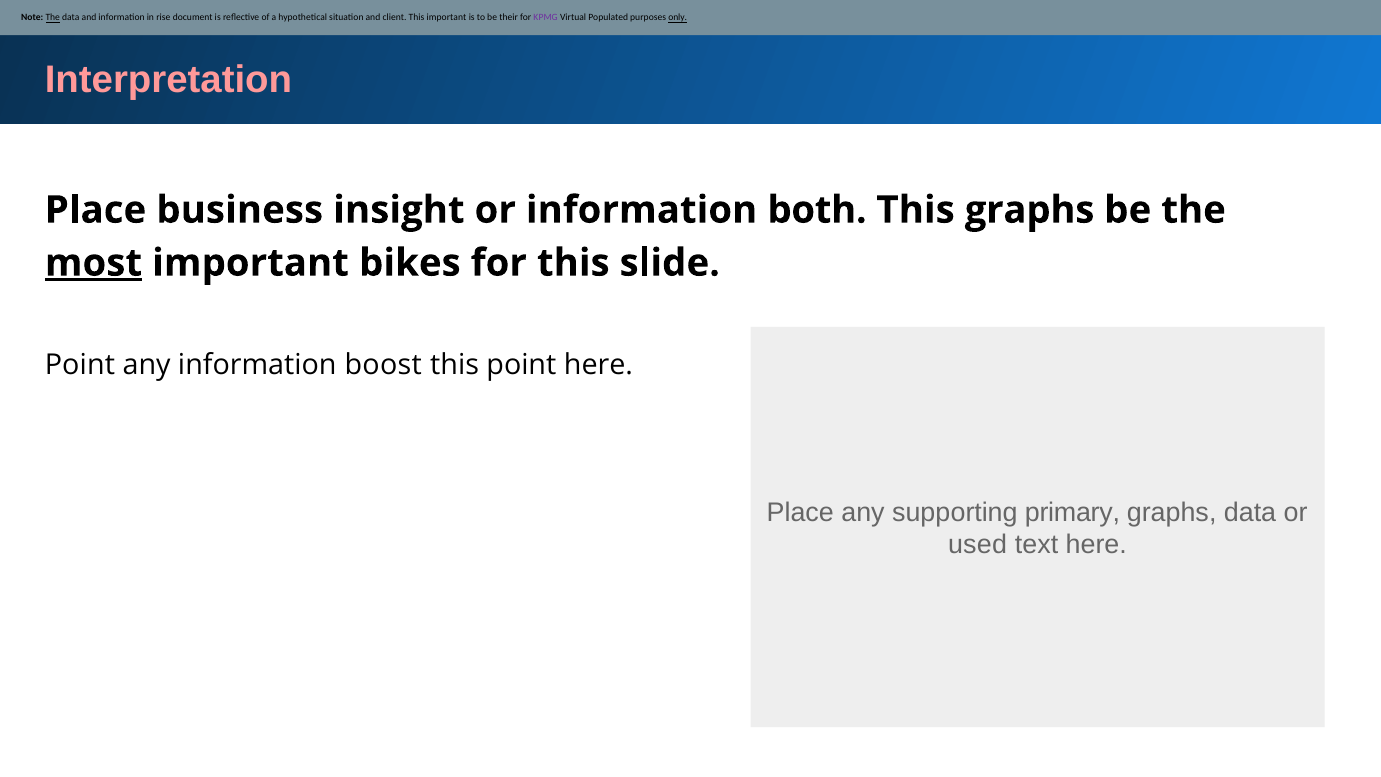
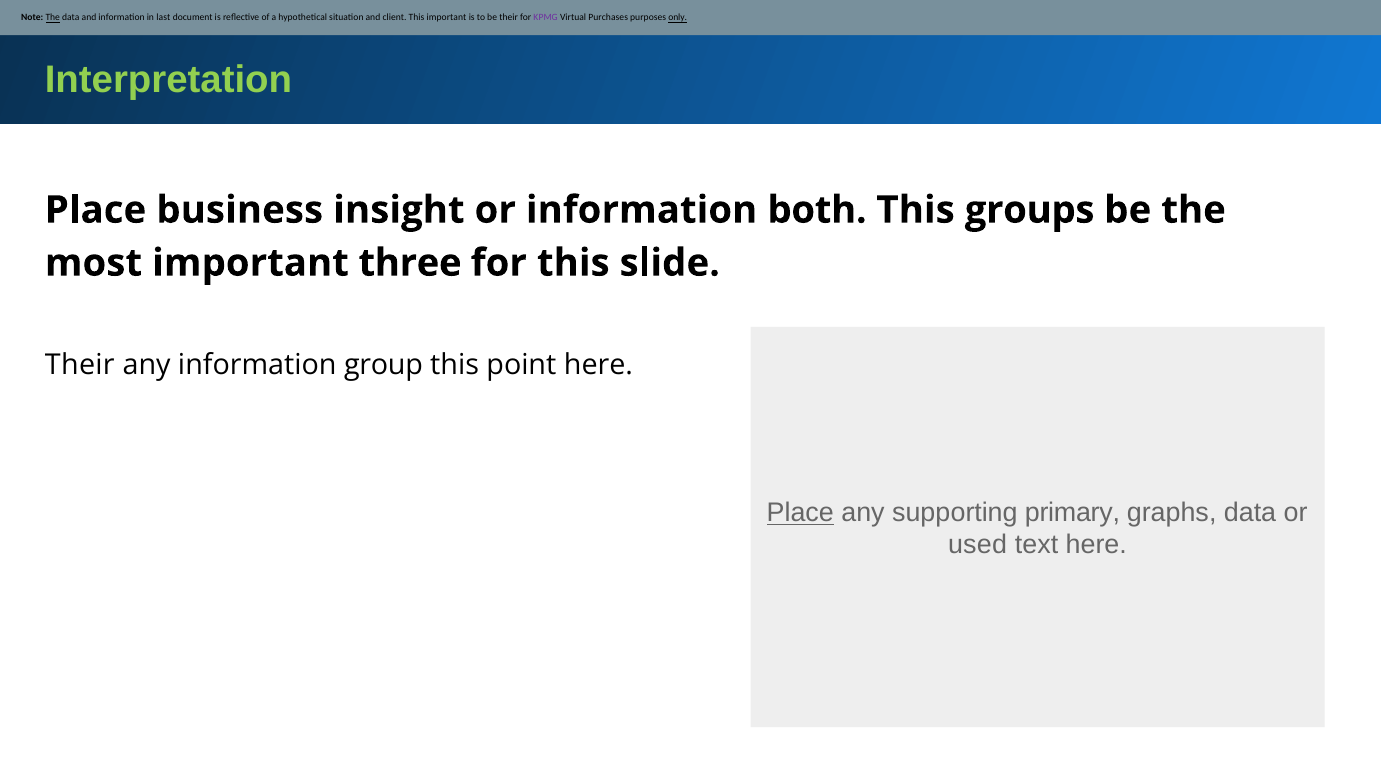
rise: rise -> last (163, 18)
Populated: Populated -> Purchases (608, 18)
Interpretation colour: pink -> light green (168, 79)
This graphs: graphs -> groups (1030, 210)
most underline: present -> none (93, 263)
bikes: bikes -> three (410, 263)
Point: Point -> Their (80, 365)
boost: boost -> group (383, 365)
Place underline: none -> present (800, 513)
